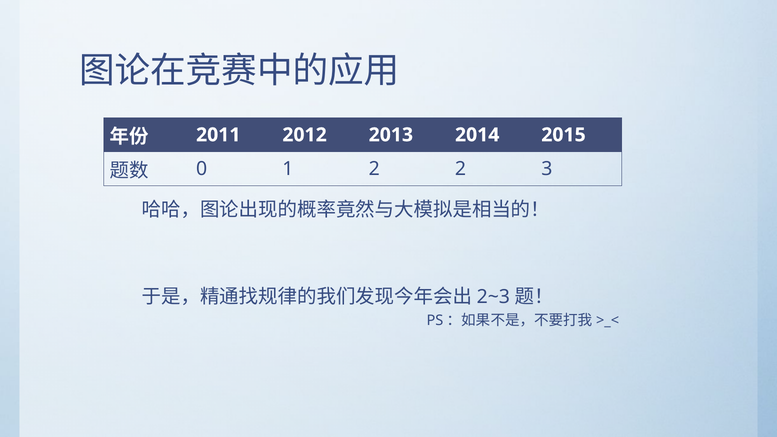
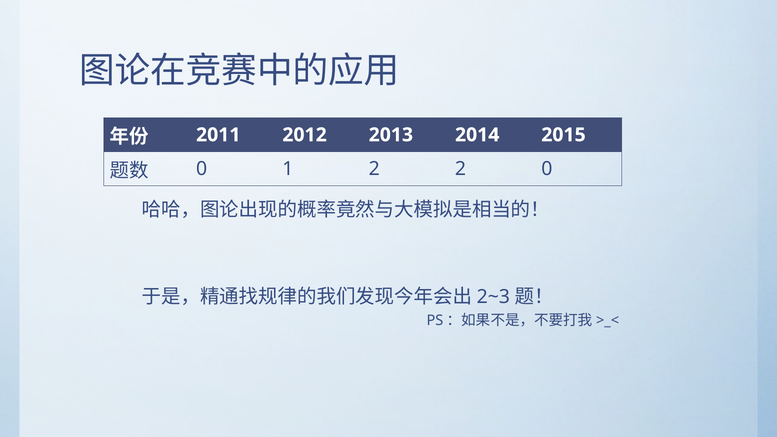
2 3: 3 -> 0 (547, 169)
